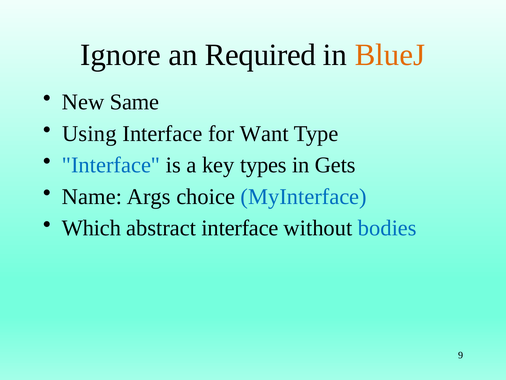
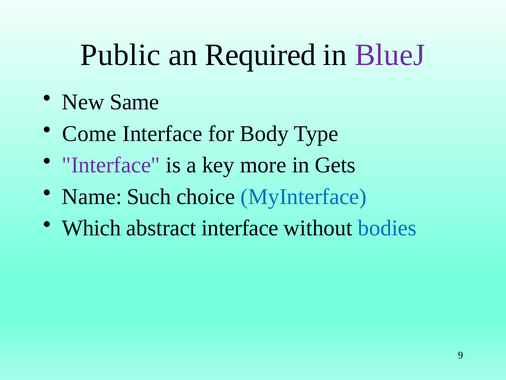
Ignore: Ignore -> Public (120, 55)
BlueJ colour: orange -> purple (390, 55)
Using: Using -> Come (89, 133)
Want: Want -> Body (264, 133)
Interface colour: blue -> purple (111, 165)
types: types -> more (263, 165)
Args: Args -> Such (149, 196)
